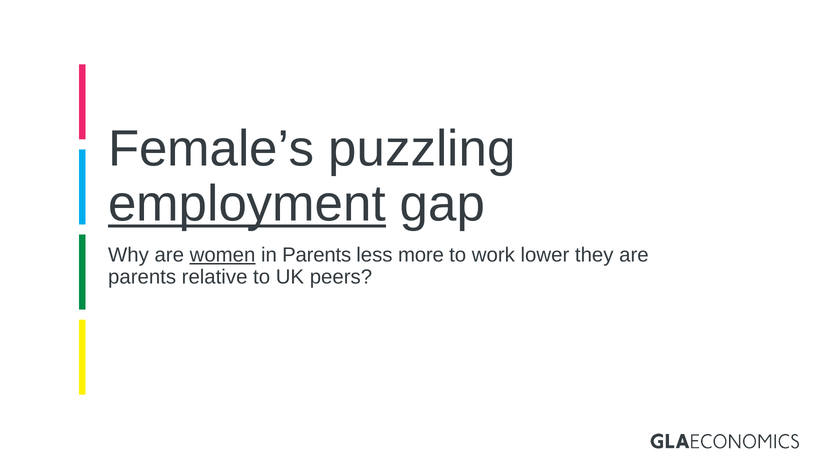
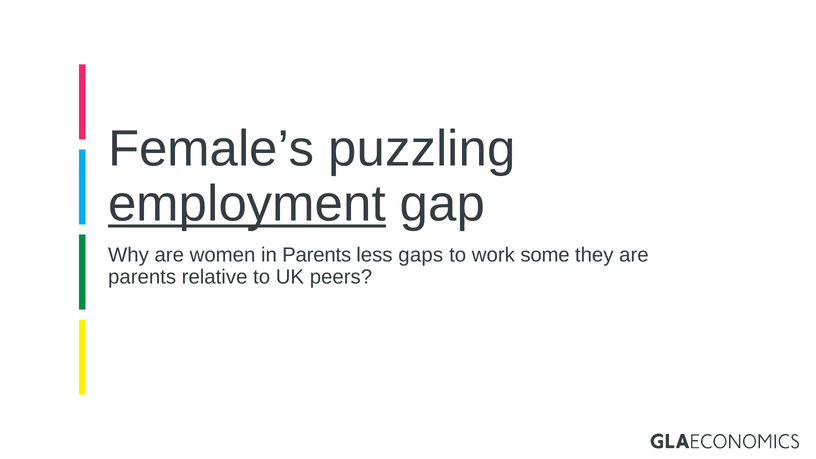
women underline: present -> none (223, 255)
more: more -> gaps (421, 255)
lower: lower -> some (545, 255)
